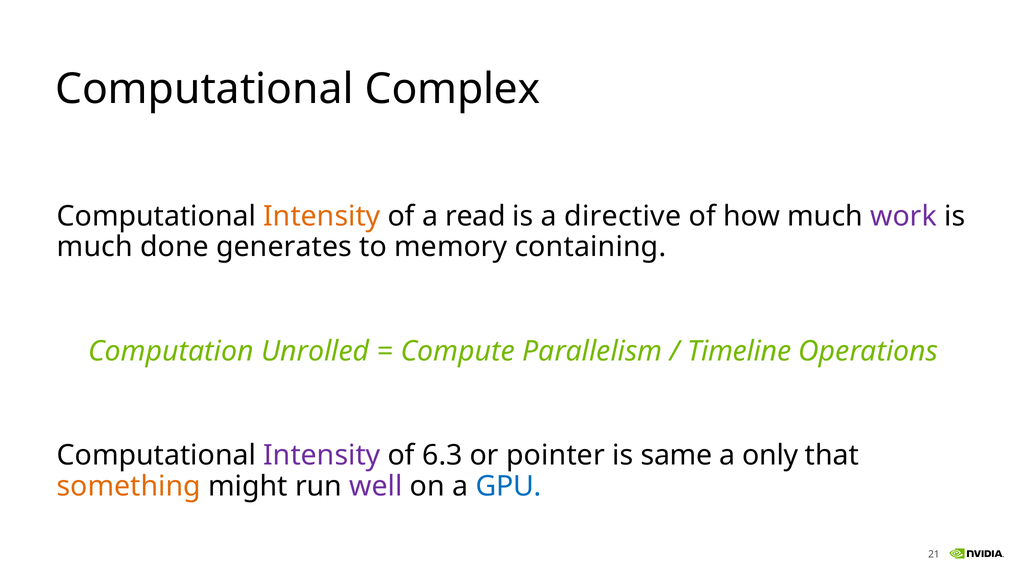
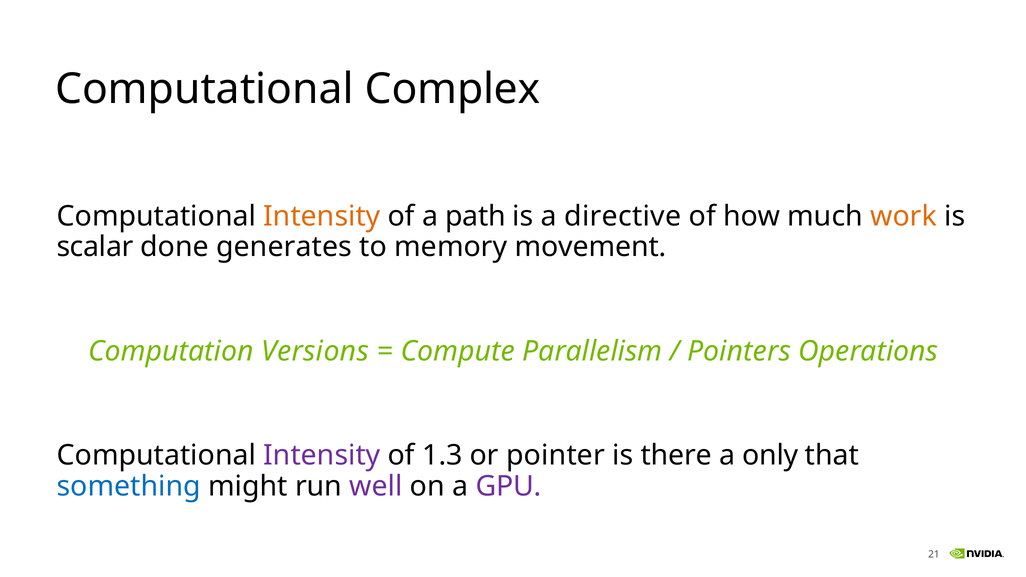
read: read -> path (475, 216)
work colour: purple -> orange (904, 216)
much: much -> scalar (95, 247)
containing: containing -> movement (591, 247)
Unrolled: Unrolled -> Versions (315, 351)
Timeline: Timeline -> Pointers (739, 351)
6.3: 6.3 -> 1.3 (442, 456)
same: same -> there (676, 456)
something colour: orange -> blue (129, 486)
GPU colour: blue -> purple (509, 486)
